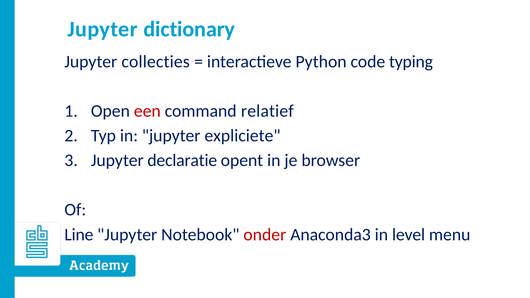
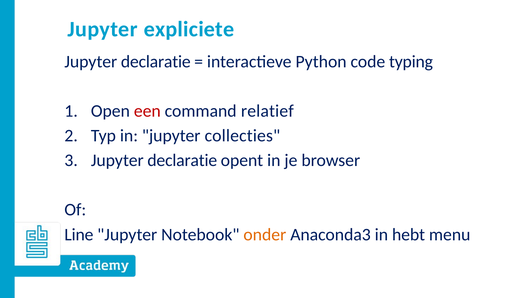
dictionary: dictionary -> expliciete (189, 29)
collecties: collecties -> declaratie (156, 62)
expliciete: expliciete -> collecties (242, 136)
onder colour: red -> orange (265, 235)
level: level -> hebt (409, 235)
